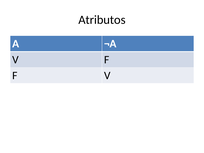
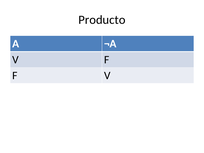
Atributos: Atributos -> Producto (102, 20)
